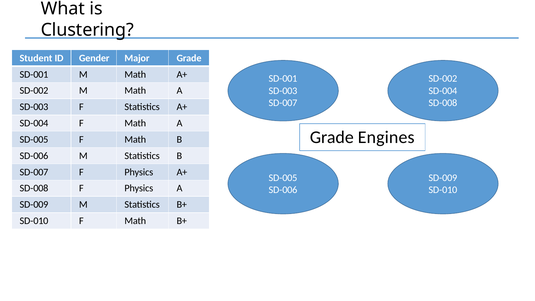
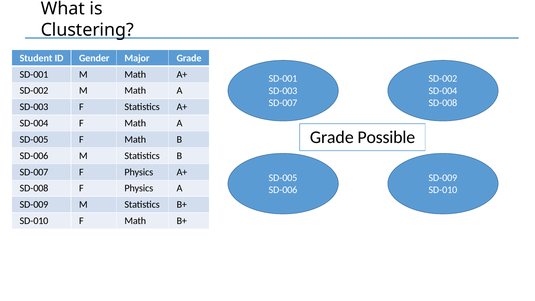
Engines: Engines -> Possible (386, 137)
